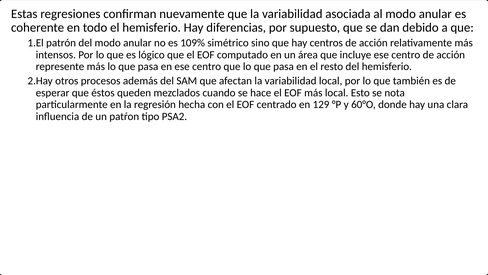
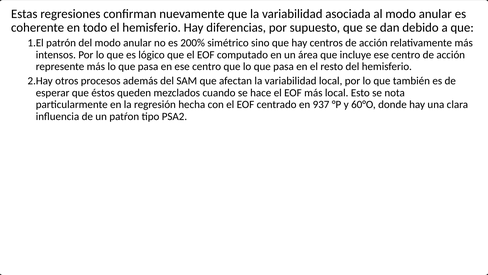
109%: 109% -> 200% (193, 43)
129: 129 -> 937 (321, 104)
